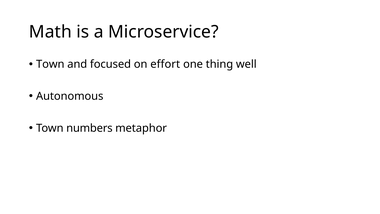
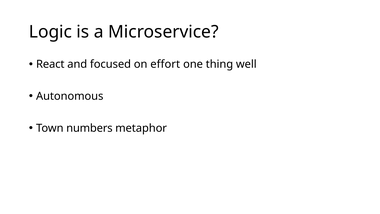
Math: Math -> Logic (50, 32)
Town: Town -> React (50, 64)
